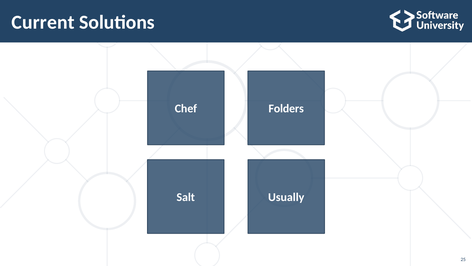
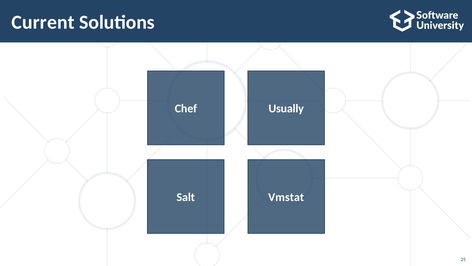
Folders: Folders -> Usually (286, 108)
Usually: Usually -> Vmstat (286, 197)
